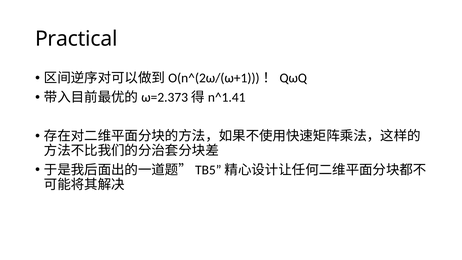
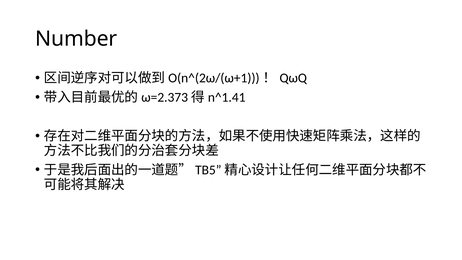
Practical: Practical -> Number (76, 39)
